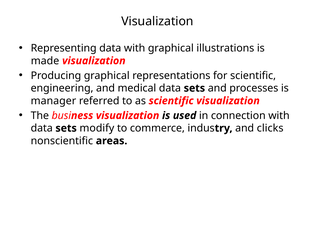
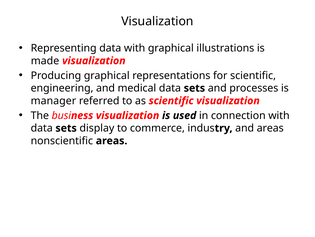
modify: modify -> display (97, 128)
and clicks: clicks -> areas (270, 128)
